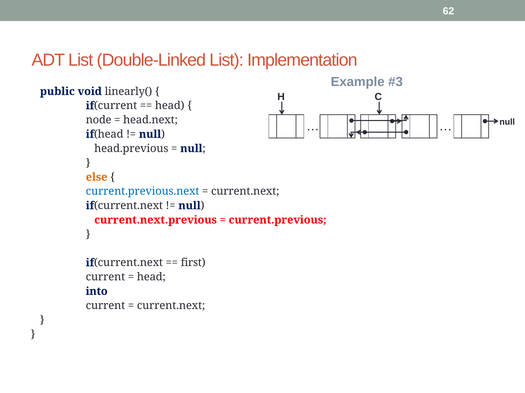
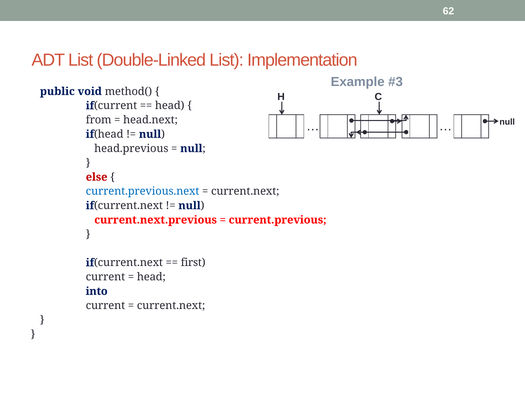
linearly(: linearly( -> method( (128, 92)
node: node -> from (99, 120)
else colour: orange -> red (97, 177)
